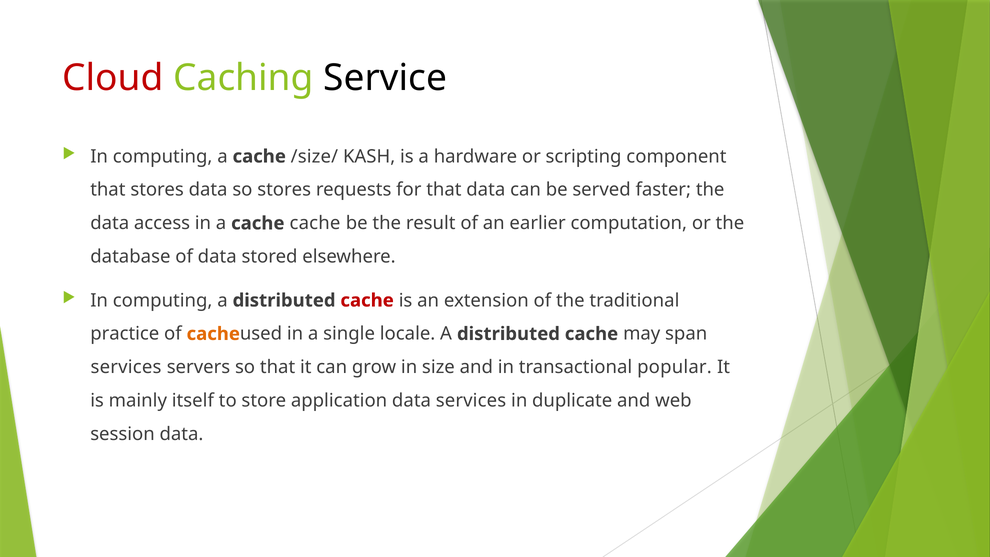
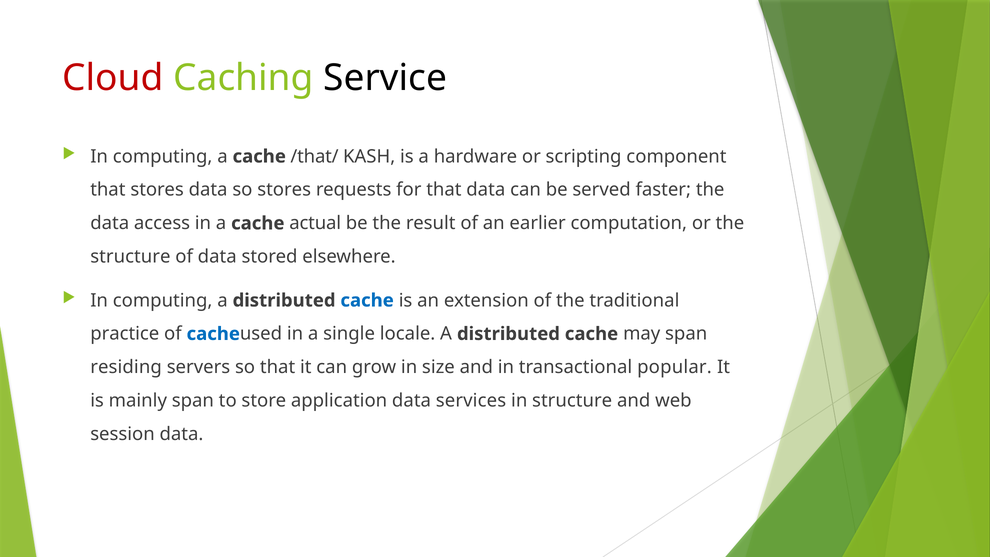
/size/: /size/ -> /that/ (315, 156)
cache cache: cache -> actual (315, 223)
database: database -> structure (130, 257)
cache colour: red -> blue (367, 300)
cache colour: orange -> blue (213, 334)
services: services -> residing (126, 367)
mainly itself: itself -> span (193, 401)
in duplicate: duplicate -> structure (572, 401)
